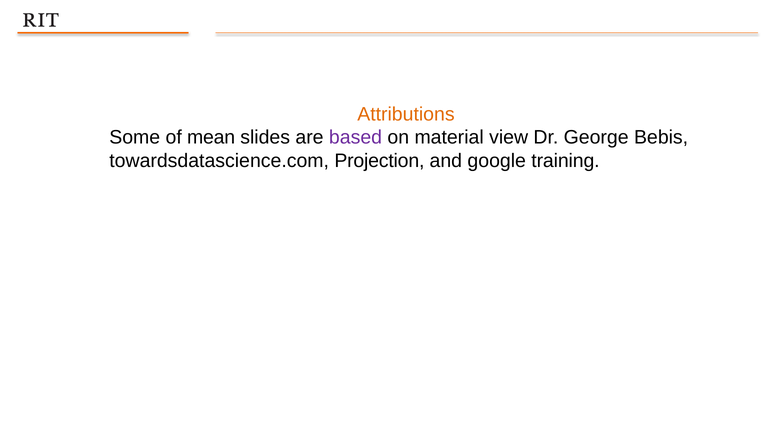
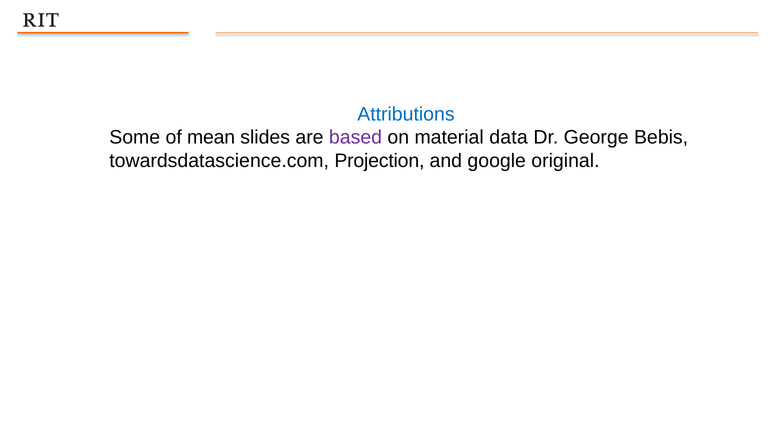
Attributions colour: orange -> blue (406, 114)
view: view -> data (509, 138)
training: training -> original (565, 161)
